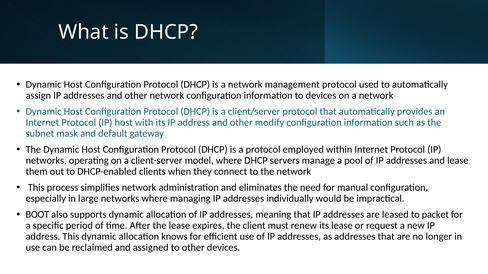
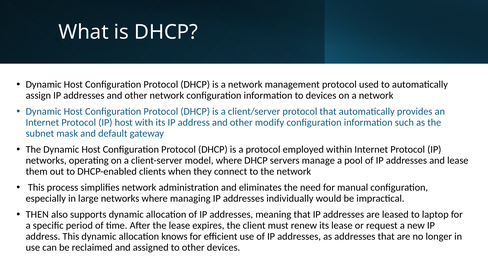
BOOT: BOOT -> THEN (37, 215)
packet: packet -> laptop (435, 215)
